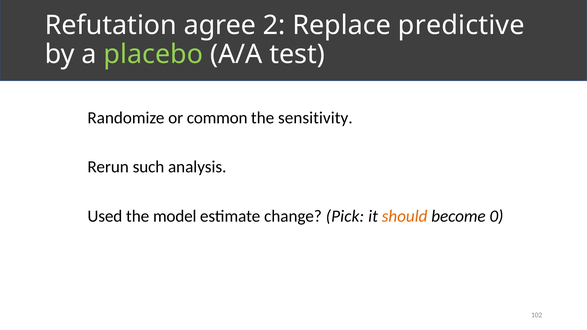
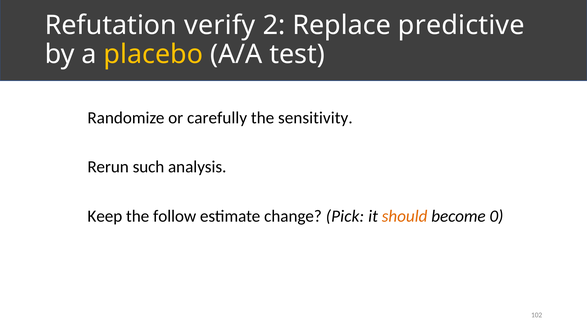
agree: agree -> verify (220, 25)
placebo colour: light green -> yellow (153, 54)
common: common -> carefully (217, 118)
Used: Used -> Keep (105, 216)
model: model -> follow (175, 216)
